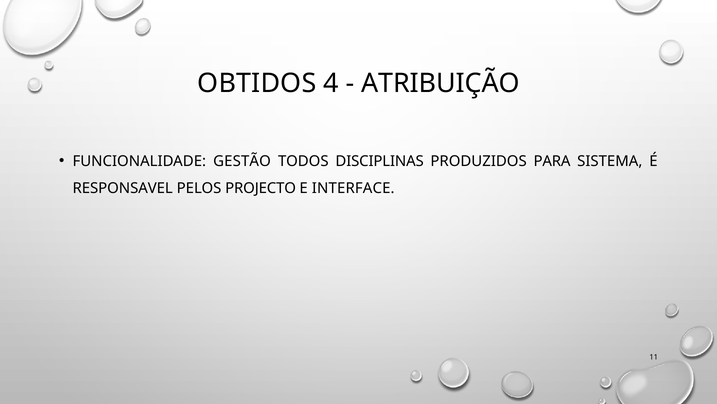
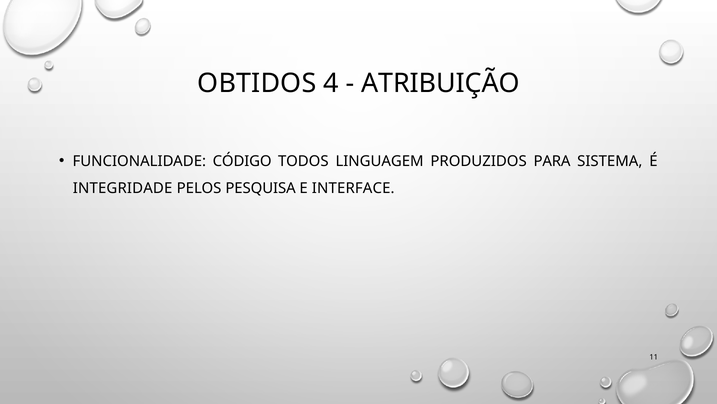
GESTÃO: GESTÃO -> CÓDIGO (242, 161)
DISCIPLINAS: DISCIPLINAS -> LINGUAGEM (380, 161)
RESPONSAVEL: RESPONSAVEL -> INTEGRIDADE (123, 188)
PROJECTO: PROJECTO -> PESQUISA (261, 188)
